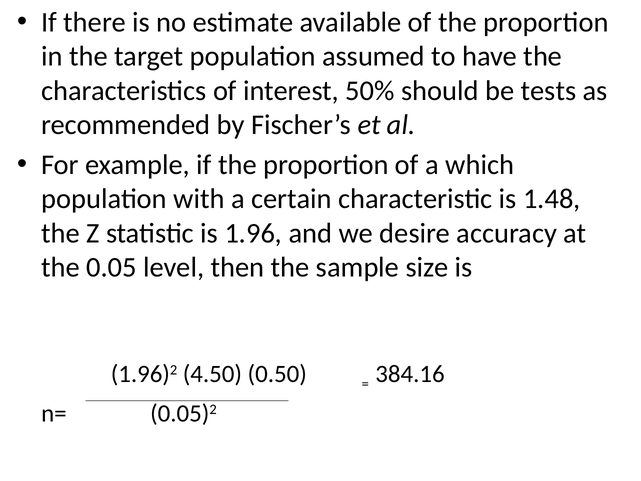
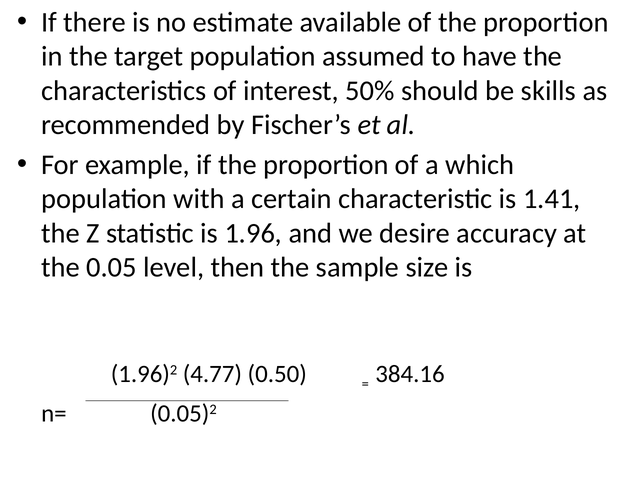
tests: tests -> skills (548, 91)
1.48: 1.48 -> 1.41 (552, 199)
4.50: 4.50 -> 4.77 (212, 374)
